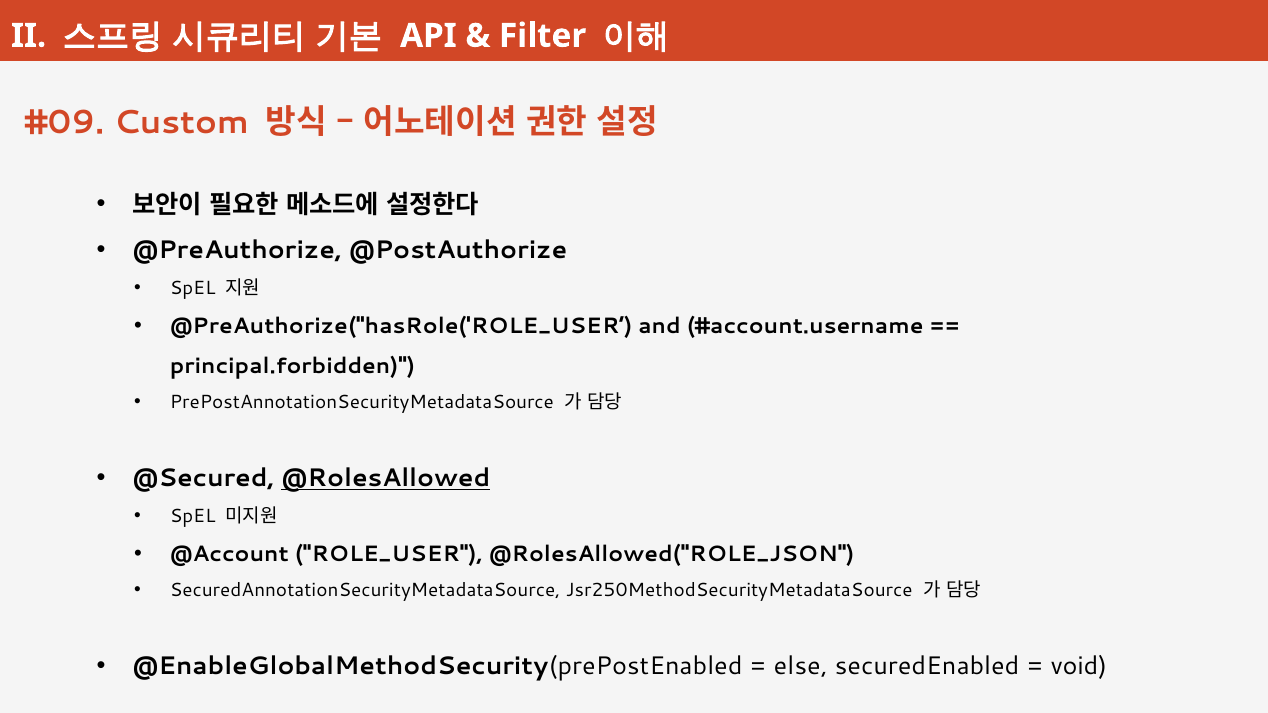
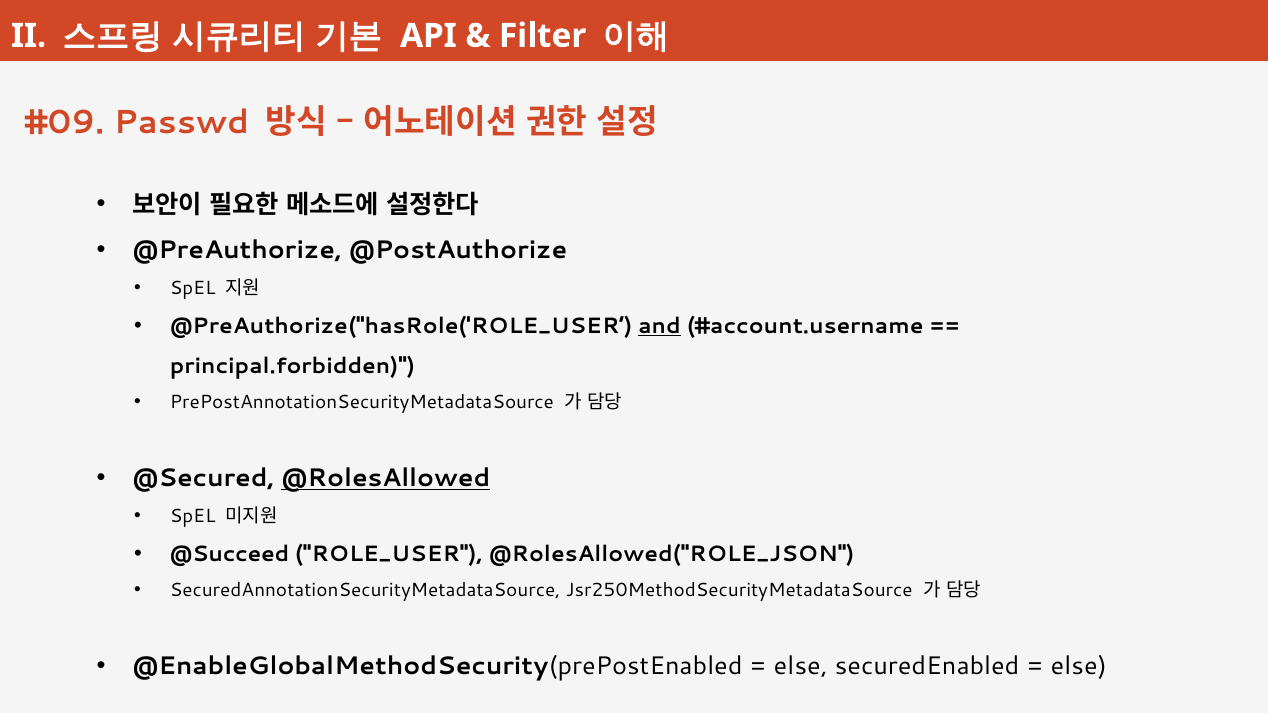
Custom: Custom -> Passwd (181, 123)
and underline: none -> present (660, 326)
@Account: @Account -> @Succeed (229, 554)
void: void -> else (1079, 667)
